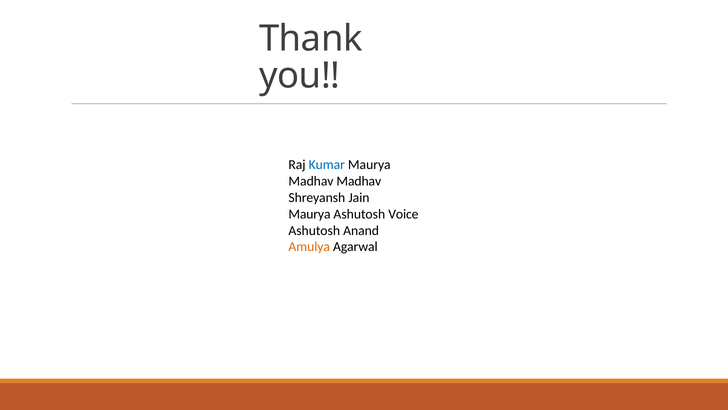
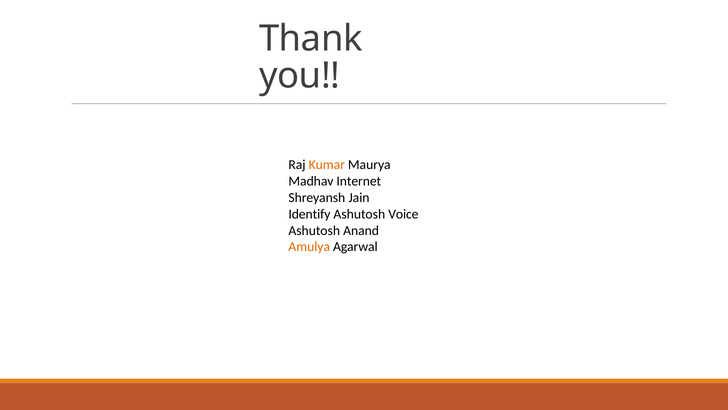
Kumar colour: blue -> orange (327, 165)
Madhav Madhav: Madhav -> Internet (359, 181)
Maurya: Maurya -> Identify (309, 214)
